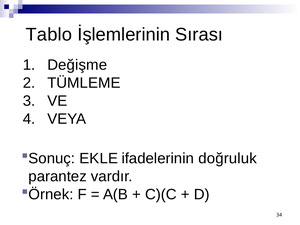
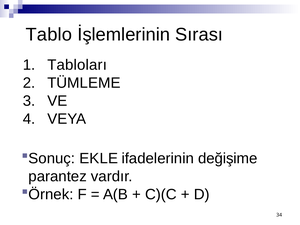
Değişme: Değişme -> Tabloları (77, 65)
doğruluk: doğruluk -> değişime (228, 158)
